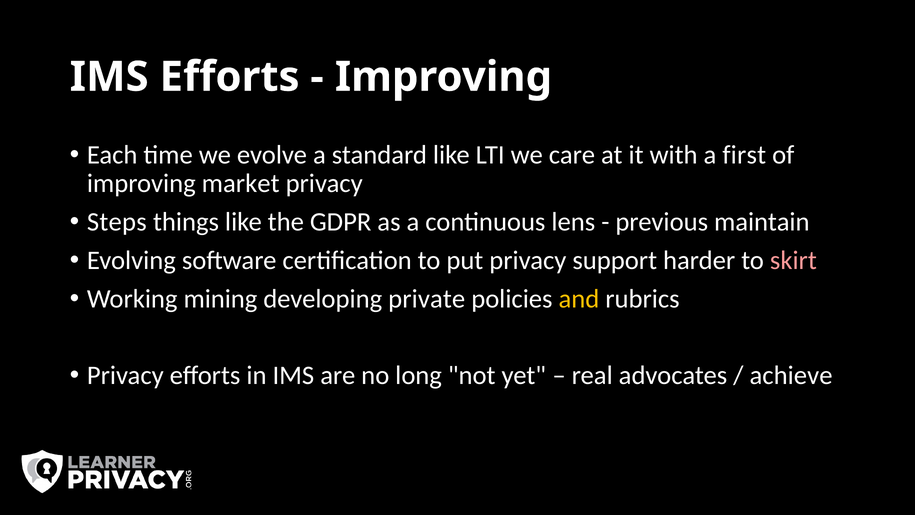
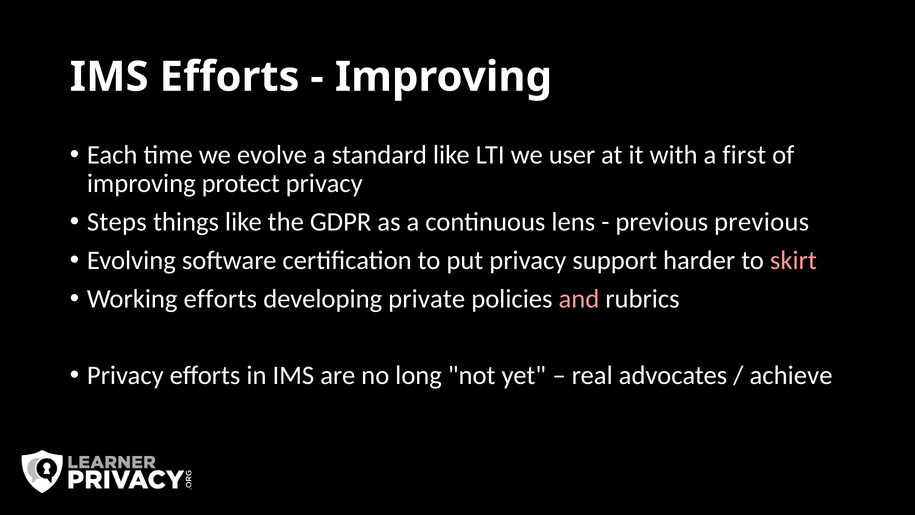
care: care -> user (572, 155)
market: market -> protect (241, 184)
previous maintain: maintain -> previous (762, 222)
Working mining: mining -> efforts (220, 299)
and colour: yellow -> pink (579, 299)
